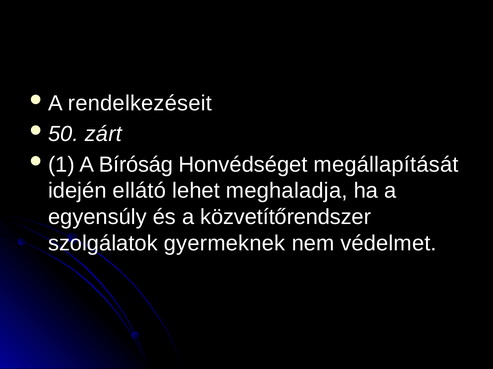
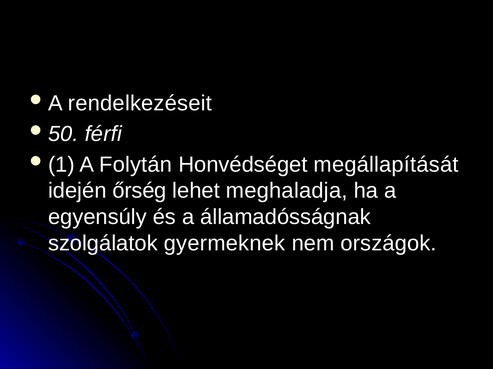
zárt: zárt -> férfi (103, 134)
Bíróság: Bíróság -> Folytán (136, 165)
ellátó: ellátó -> őrség (140, 191)
közvetítőrendszer: közvetítőrendszer -> államadósságnak (286, 217)
védelmet: védelmet -> országok (389, 244)
